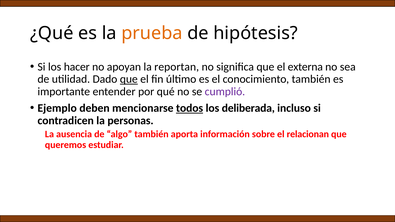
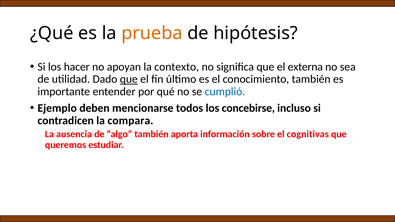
reportan: reportan -> contexto (177, 67)
cumplió colour: purple -> blue (225, 92)
todos underline: present -> none (190, 108)
deliberada: deliberada -> concebirse (248, 108)
personas: personas -> compara (130, 121)
relacionan: relacionan -> cognitivas (308, 134)
